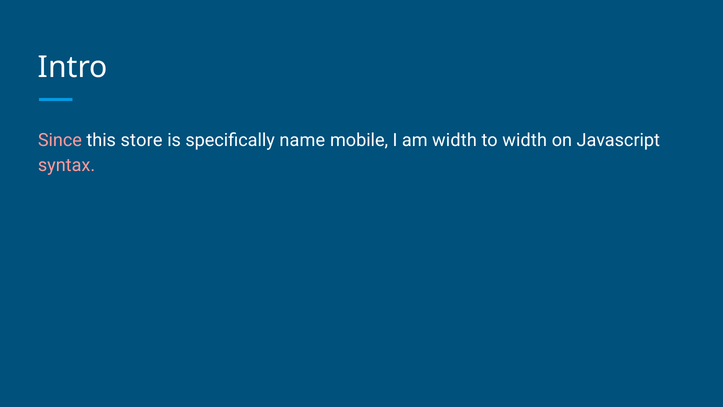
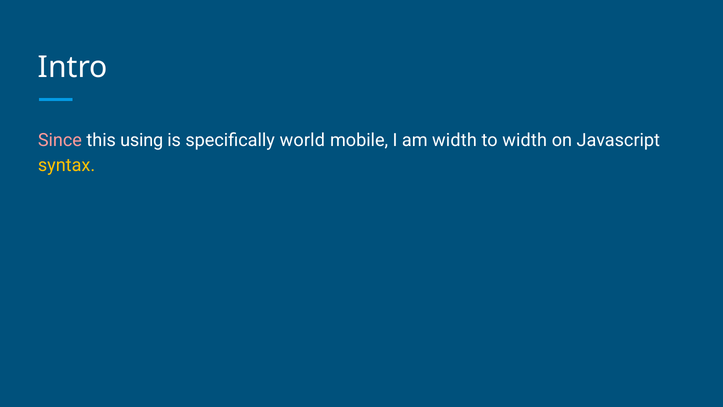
store: store -> using (142, 140)
name: name -> world (302, 140)
syntax colour: pink -> yellow (67, 165)
